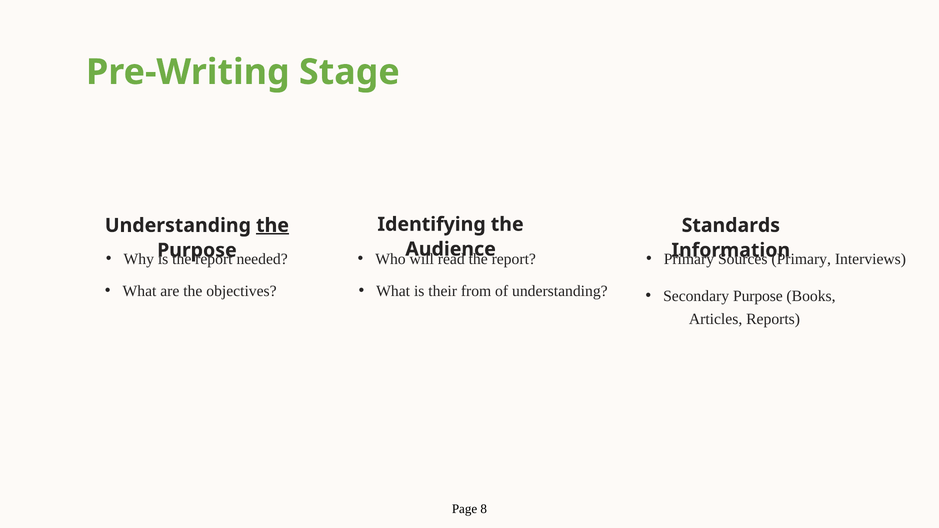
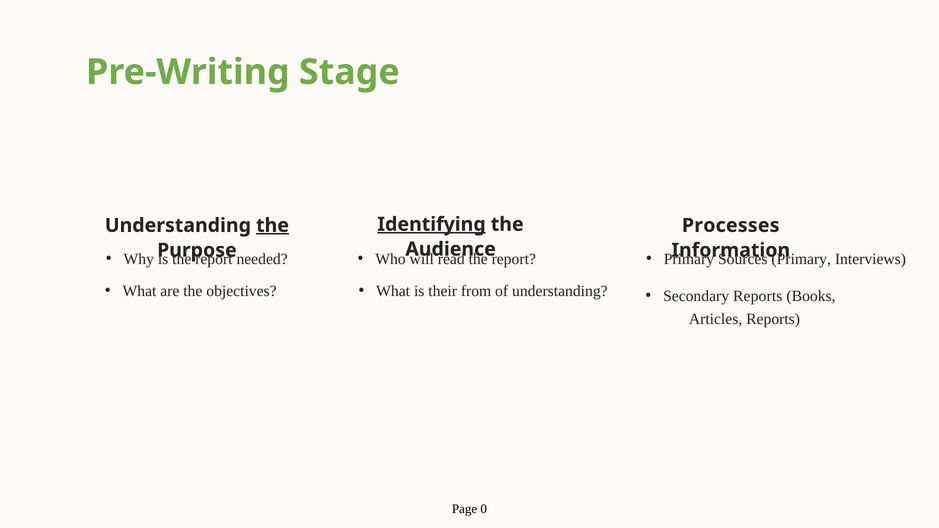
Identifying underline: none -> present (432, 224)
Standards: Standards -> Processes (731, 226)
Secondary Purpose: Purpose -> Reports (758, 296)
8: 8 -> 0 (484, 509)
